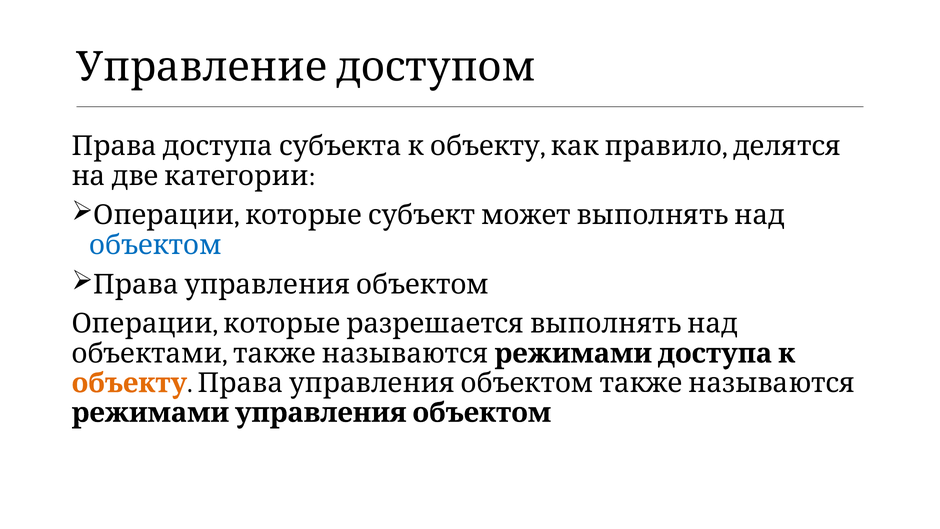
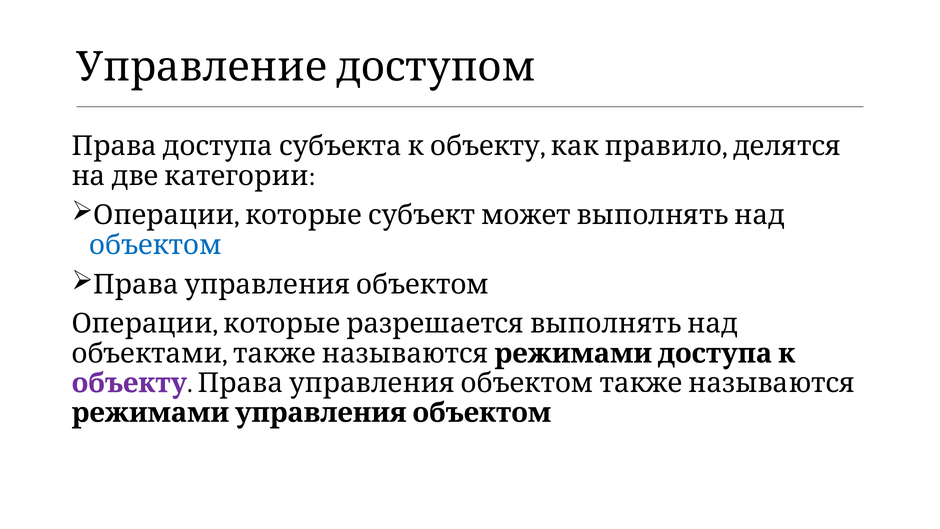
объекту colour: orange -> purple (129, 383)
